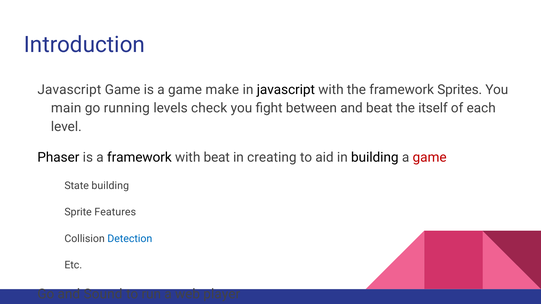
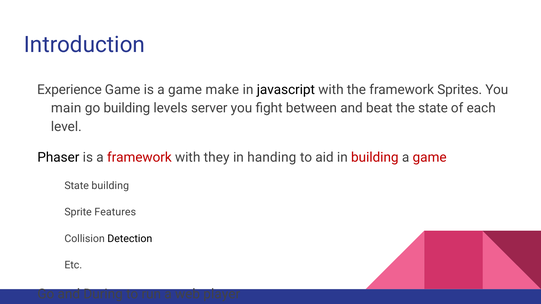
Javascript: Javascript -> Experience (69, 90)
go running: running -> building (127, 108)
check: check -> server (209, 108)
the itself: itself -> state (433, 108)
framework colour: black -> red (139, 158)
with beat: beat -> they (217, 158)
in creating: creating -> handing (272, 158)
building colour: black -> red (375, 158)
Detection colour: blue -> black (130, 239)
Sound: Sound -> During (103, 294)
